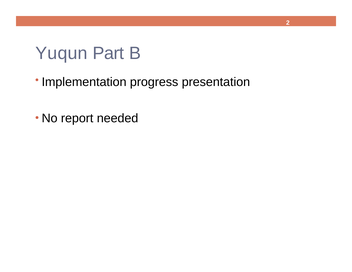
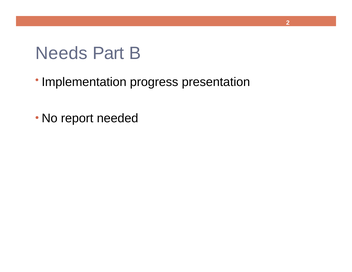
Yuqun: Yuqun -> Needs (62, 53)
